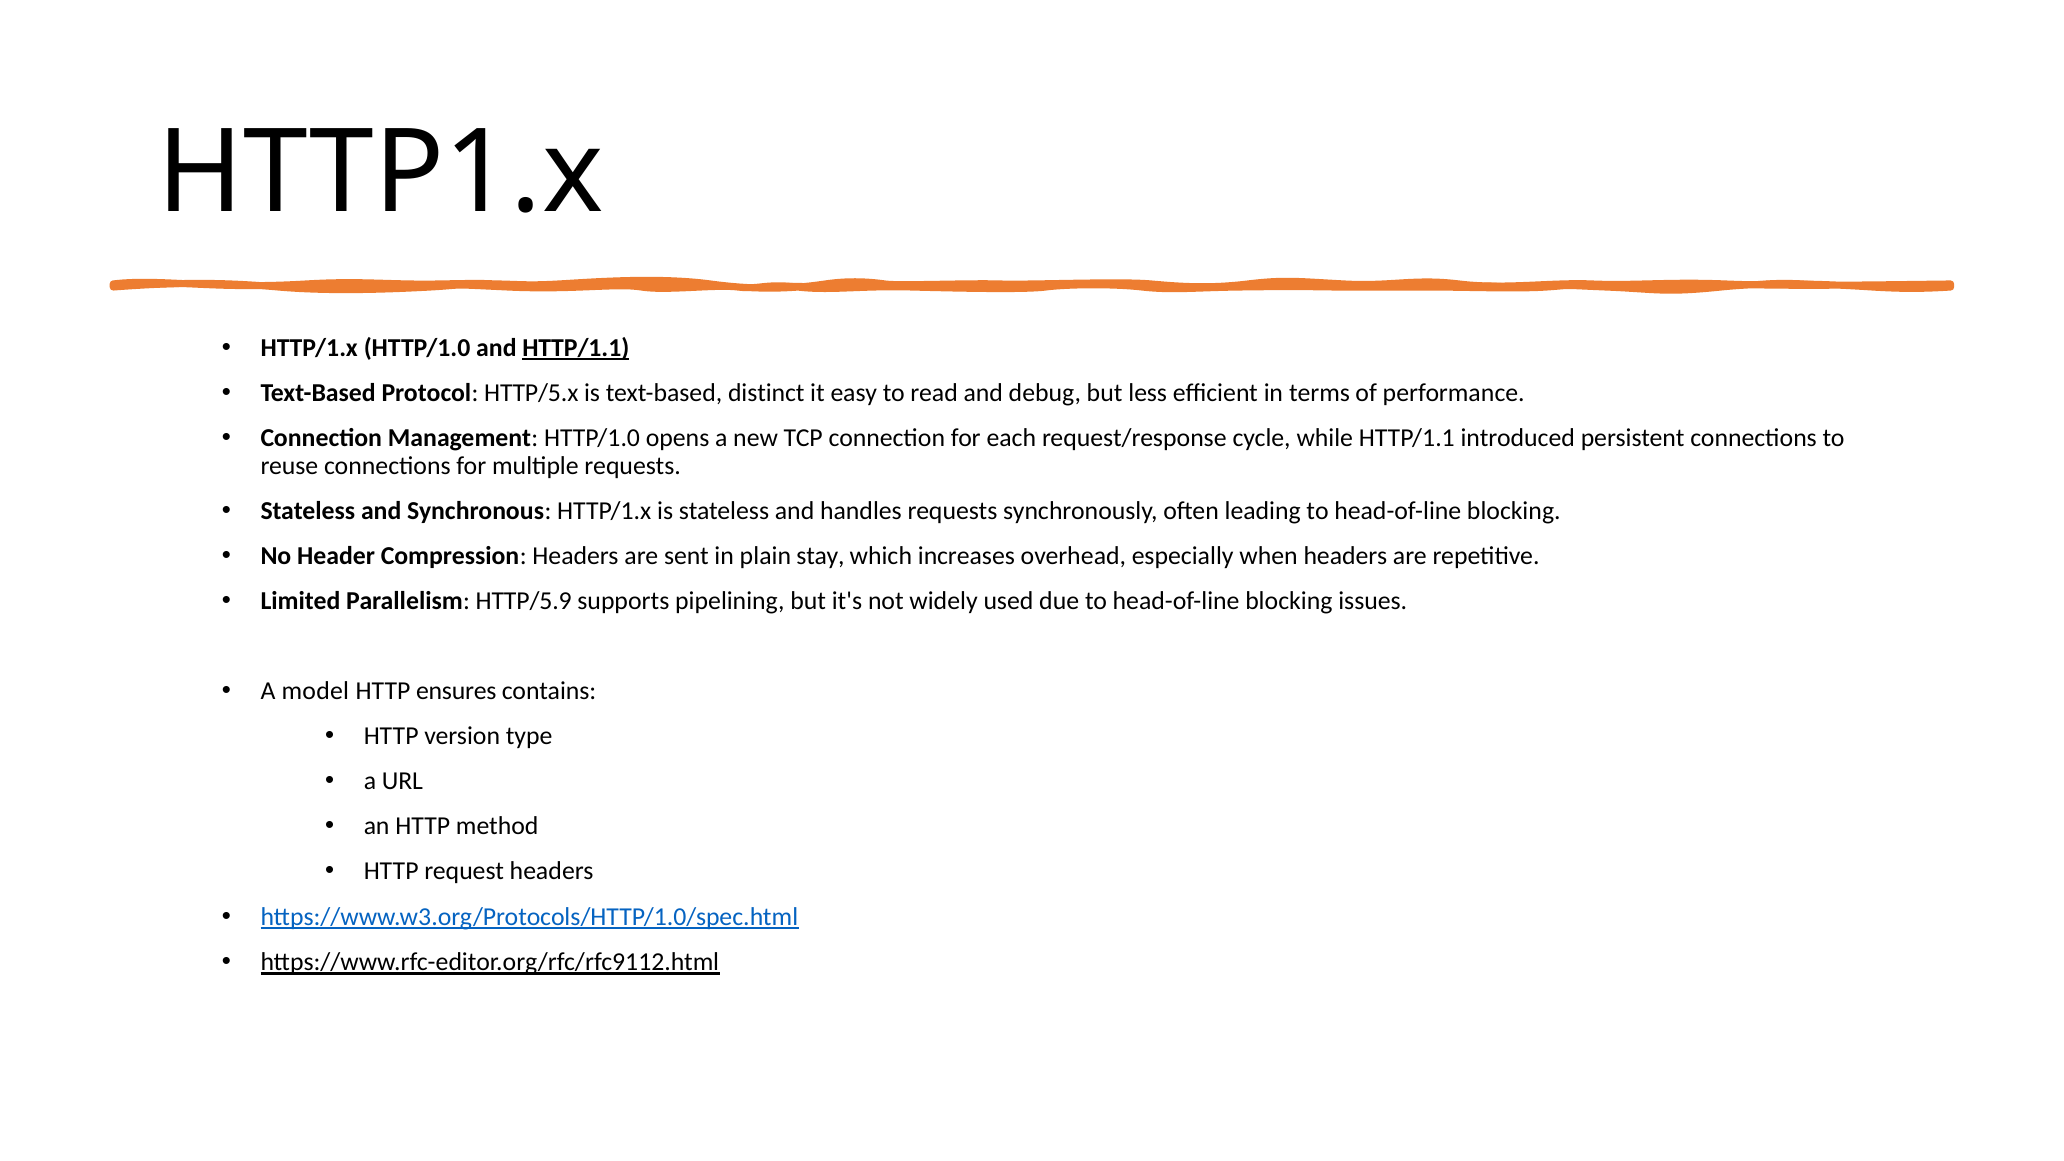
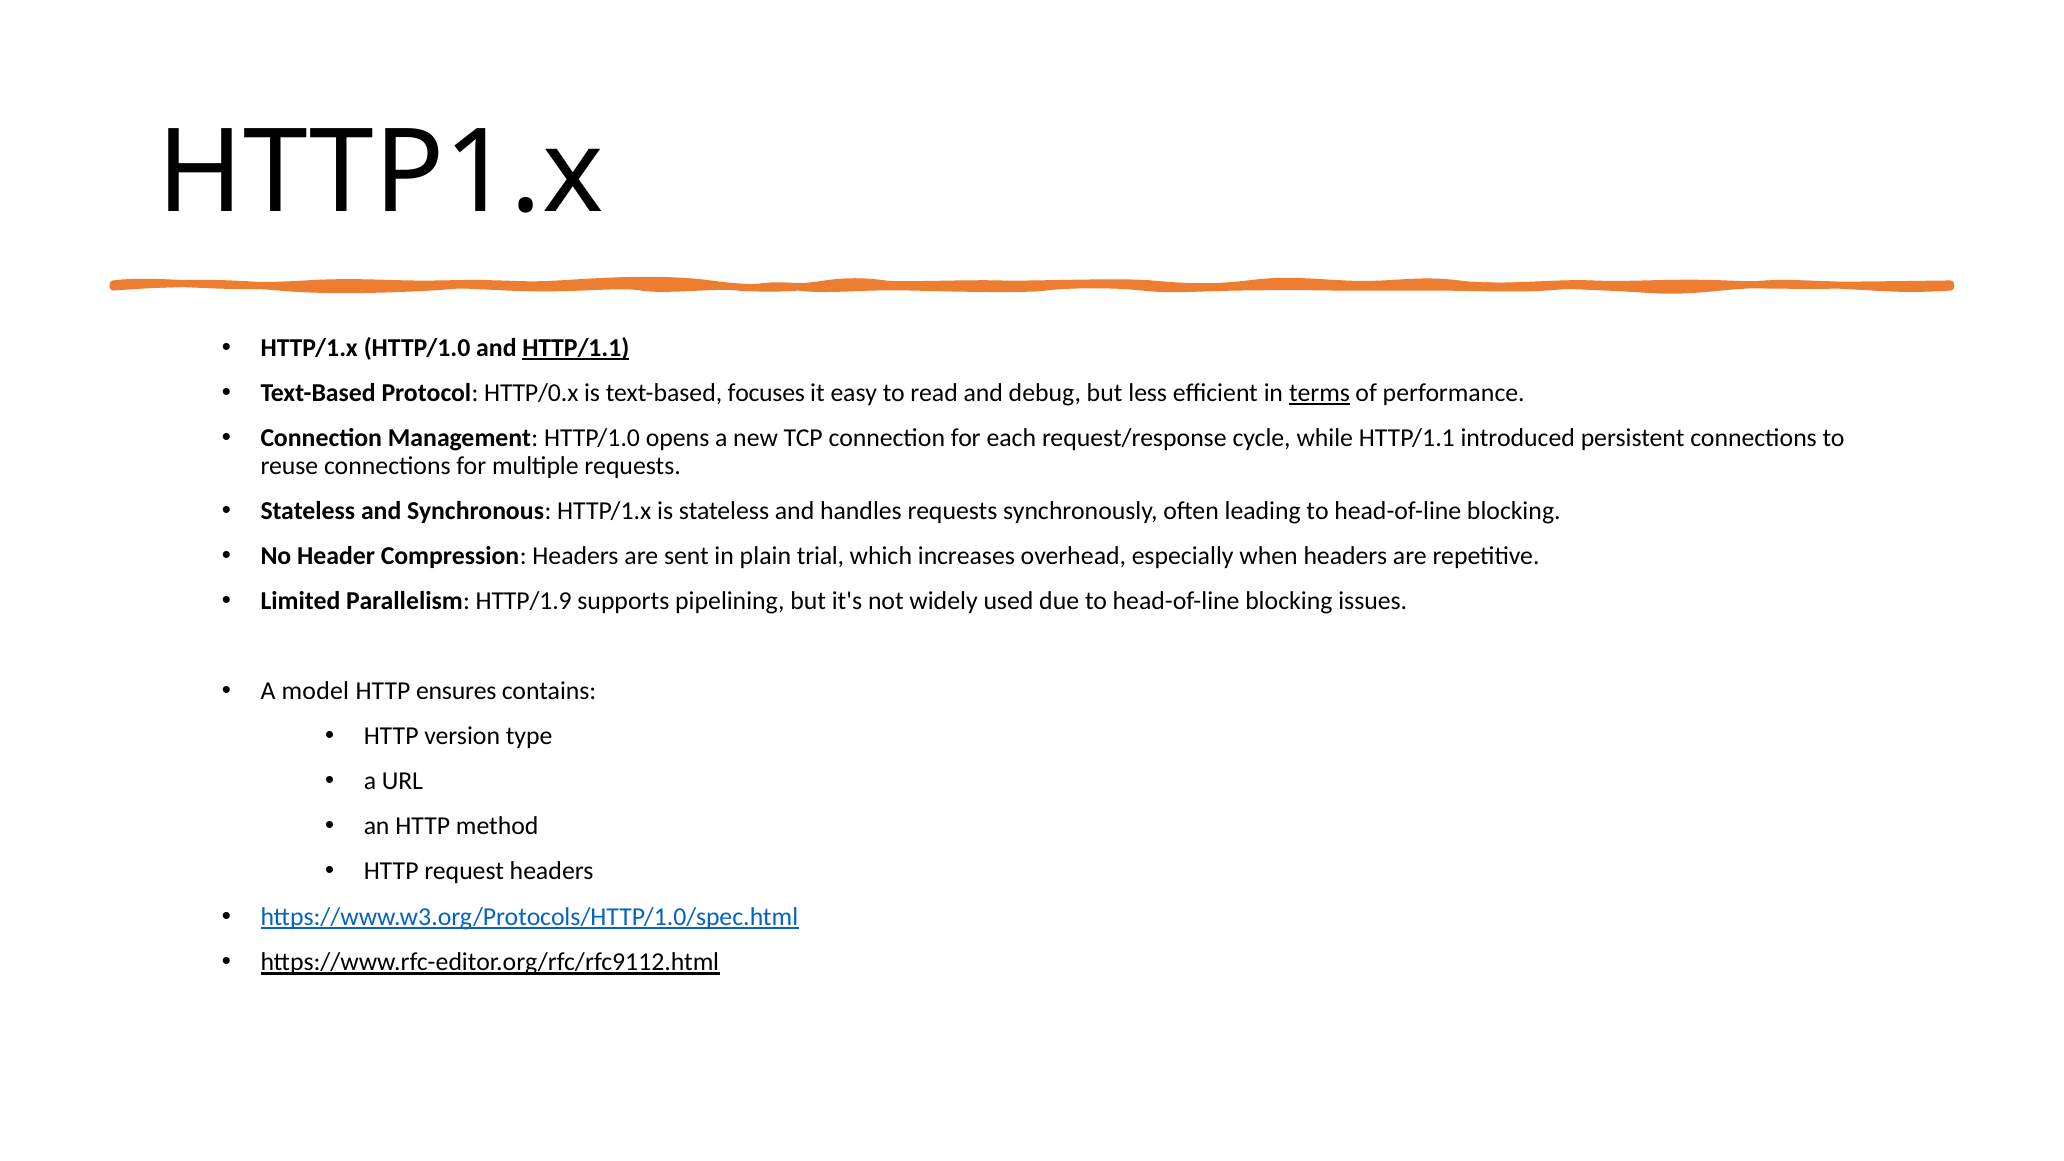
HTTP/5.x: HTTP/5.x -> HTTP/0.x (531, 393)
distinct: distinct -> focuses (766, 393)
terms underline: none -> present (1319, 393)
stay: stay -> trial (820, 556)
HTTP/5.9: HTTP/5.9 -> HTTP/1.9 (524, 601)
